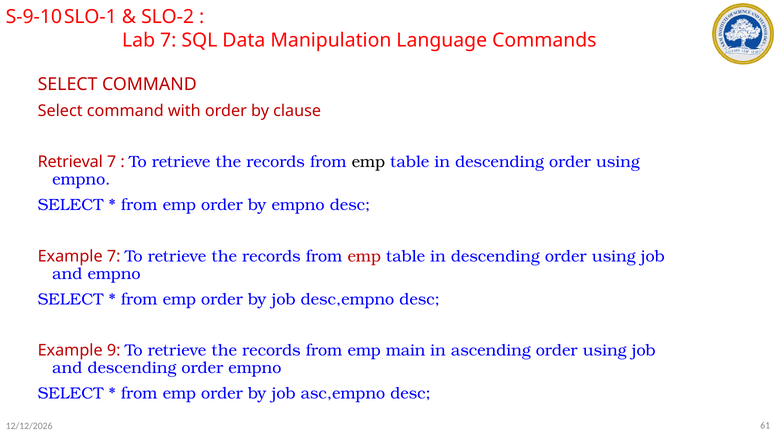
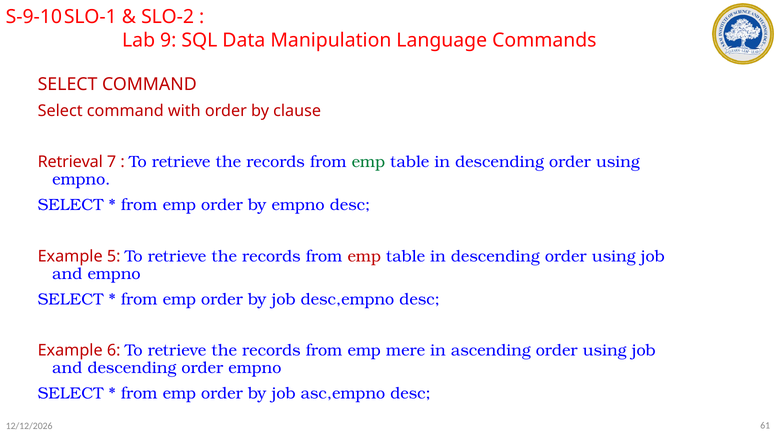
Lab 7: 7 -> 9 (168, 40)
emp colour: black -> green (368, 162)
Example 7: 7 -> 5 (114, 256)
9: 9 -> 6 (114, 350)
main: main -> mere (406, 350)
